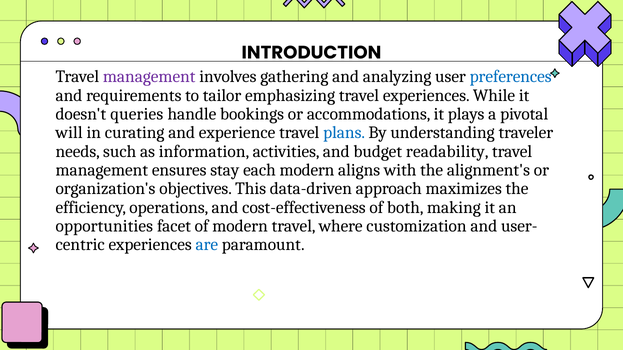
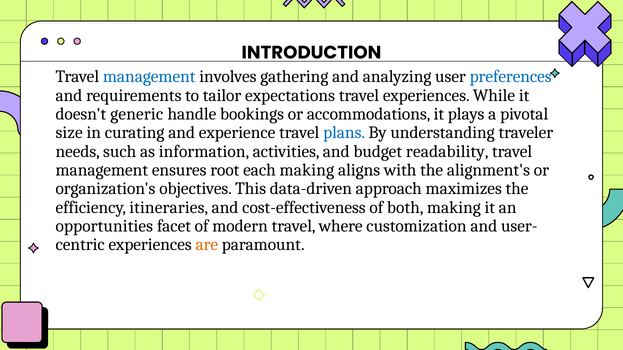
management colour: purple -> blue (149, 77)
emphasizing: emphasizing -> expectations (290, 96)
queries: queries -> generic (137, 114)
will: will -> size (69, 133)
stay: stay -> root (225, 170)
each modern: modern -> making (307, 170)
operations: operations -> itineraries (169, 208)
are colour: blue -> orange (207, 245)
